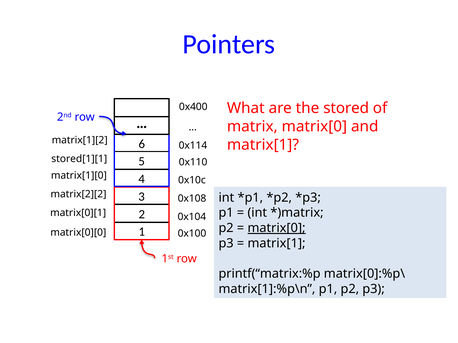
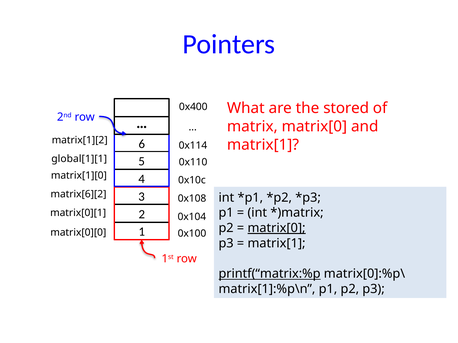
stored[1][1: stored[1][1 -> global[1][1 (79, 159)
matrix[2][2: matrix[2][2 -> matrix[6][2 (79, 194)
printf(“matrix:%p underline: none -> present (270, 274)
